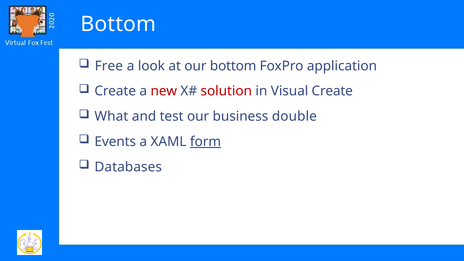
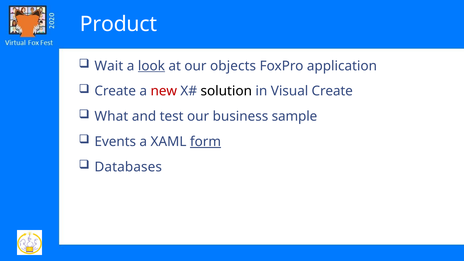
Bottom: Bottom -> Product (118, 24)
Free: Free -> Wait (109, 66)
look underline: none -> present (151, 66)
our bottom: bottom -> objects (233, 66)
solution colour: red -> black (226, 91)
double: double -> sample (294, 116)
